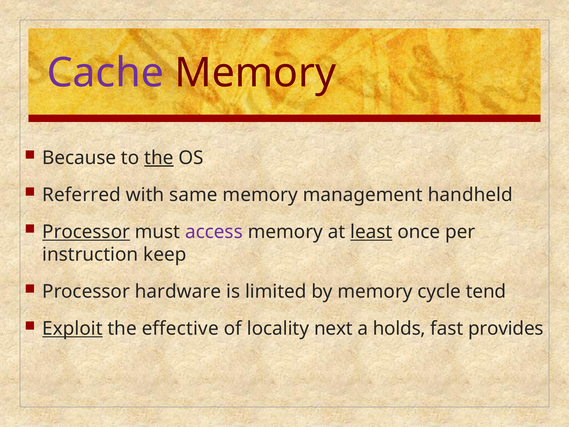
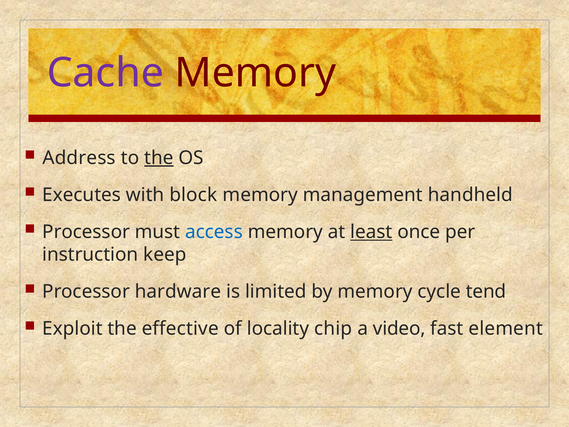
Because: Because -> Address (79, 158)
Referred: Referred -> Executes (82, 195)
same: same -> block (193, 195)
Processor underline: present -> none (86, 232)
access colour: purple -> blue (214, 232)
Exploit underline: present -> none (72, 329)
next: next -> chip (333, 329)
holds: holds -> video (399, 329)
provides: provides -> element (506, 329)
